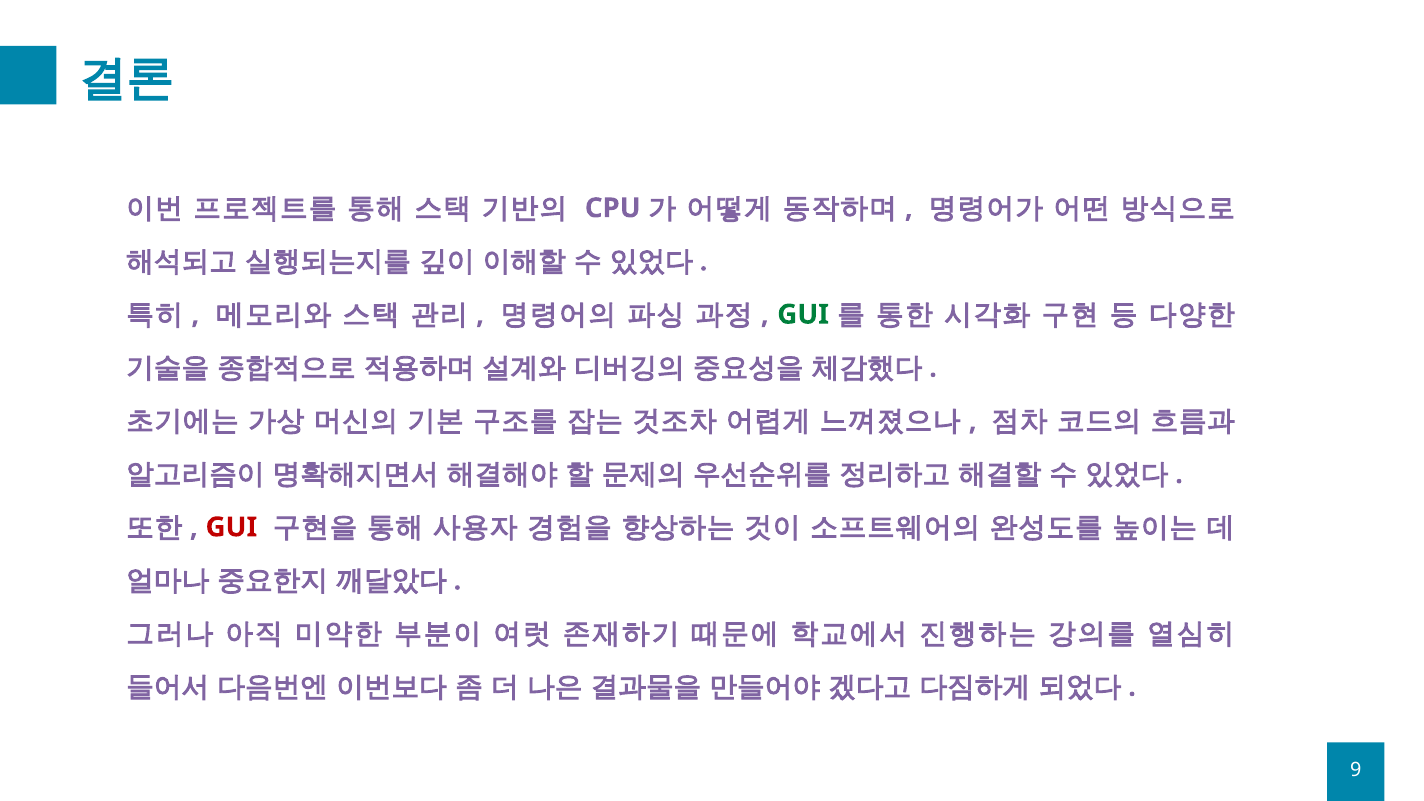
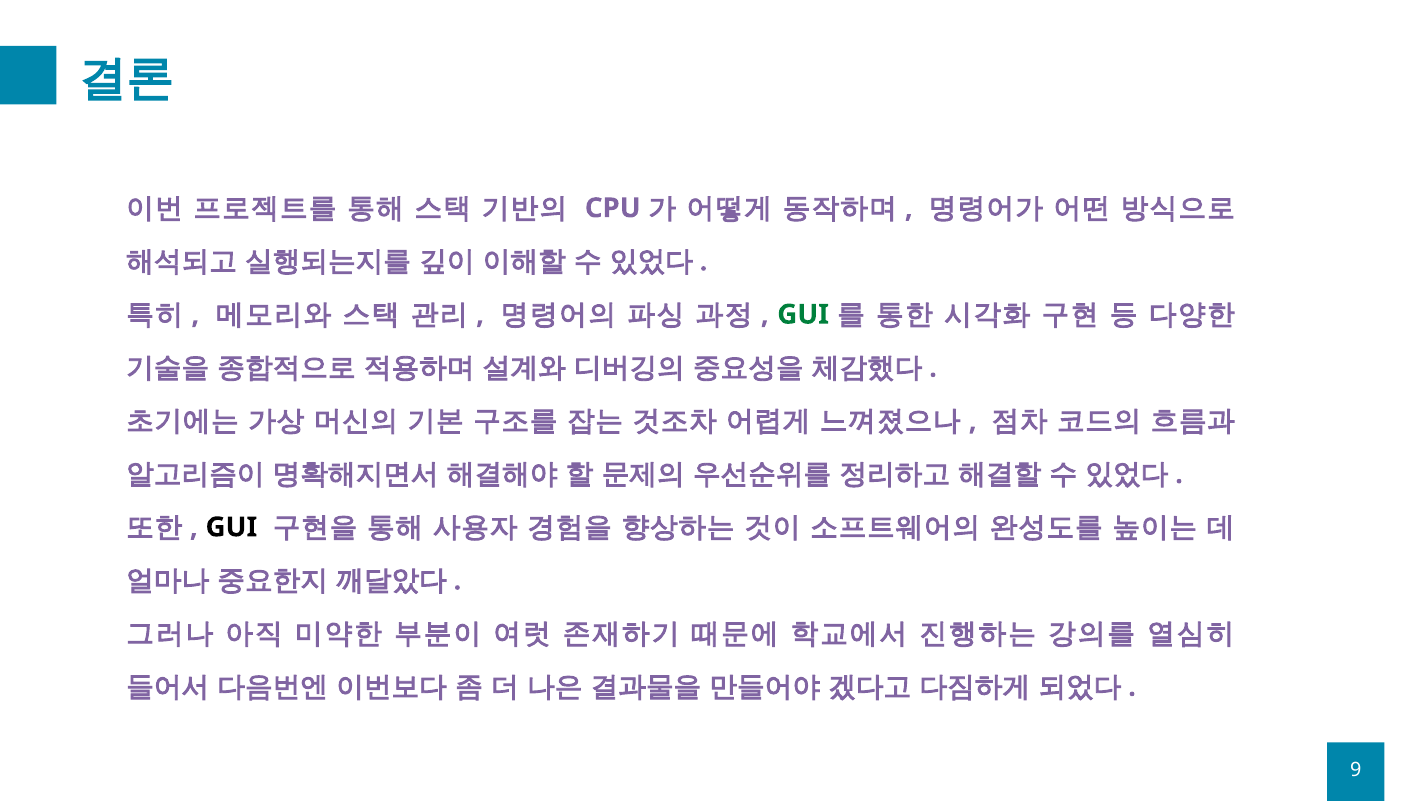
GUI colour: red -> black (231, 527)
